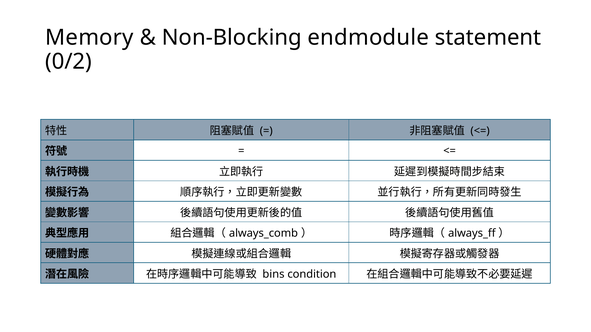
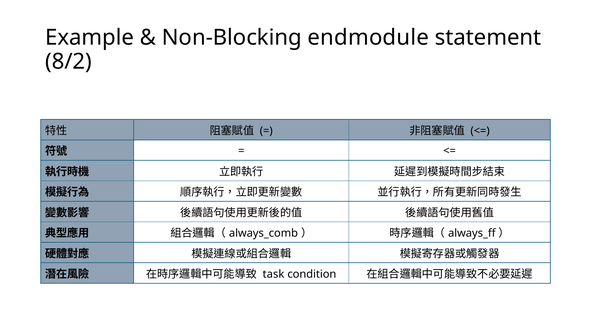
Memory: Memory -> Example (90, 38)
0/2: 0/2 -> 8/2 (68, 62)
bins: bins -> task (273, 275)
